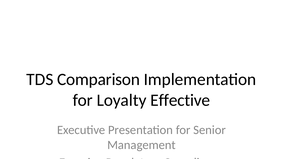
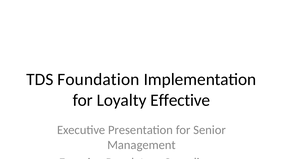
Comparison: Comparison -> Foundation (98, 80)
